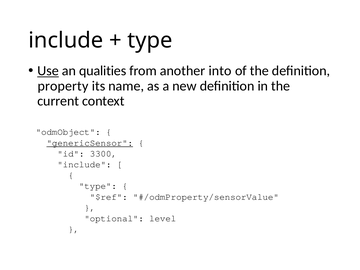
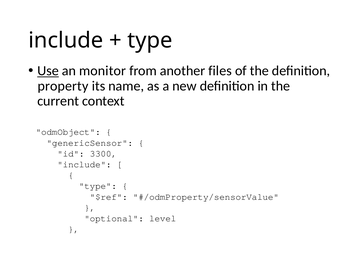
qualities: qualities -> monitor (103, 71)
into: into -> files (220, 71)
genericSensor underline: present -> none (90, 143)
